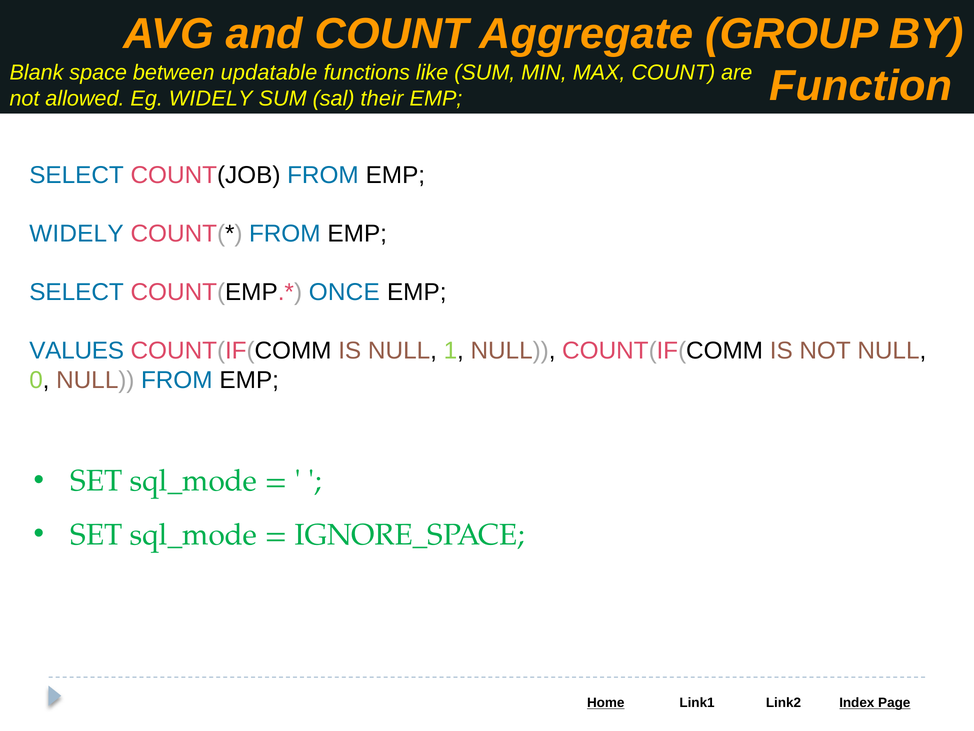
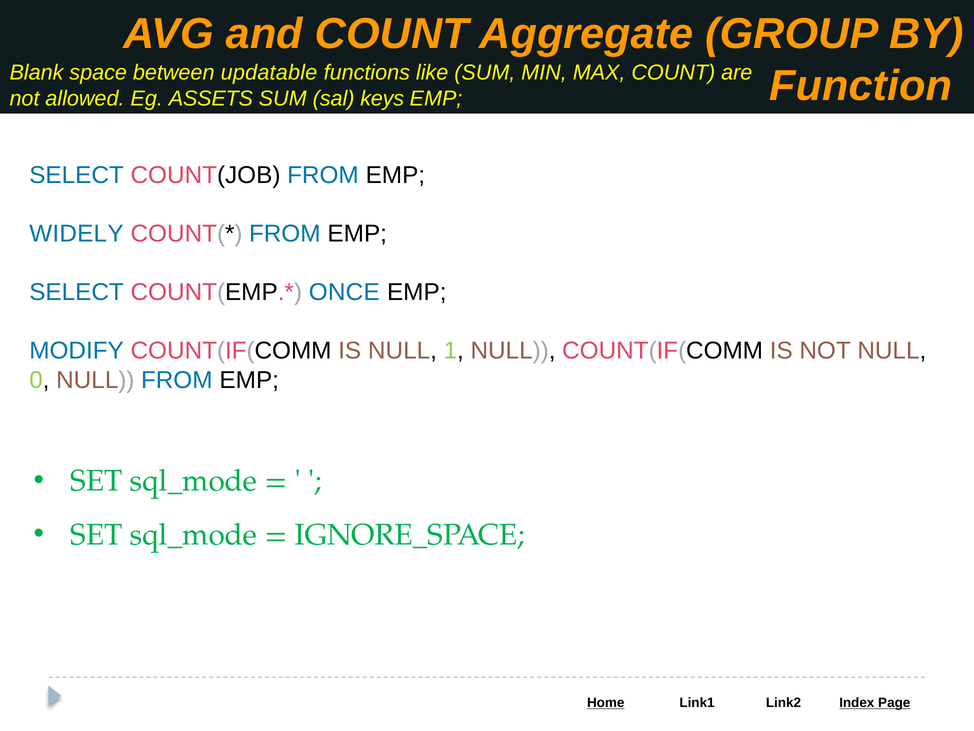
Eg WIDELY: WIDELY -> ASSETS (211, 98)
their: their -> keys (382, 98)
VALUES: VALUES -> MODIFY (77, 351)
